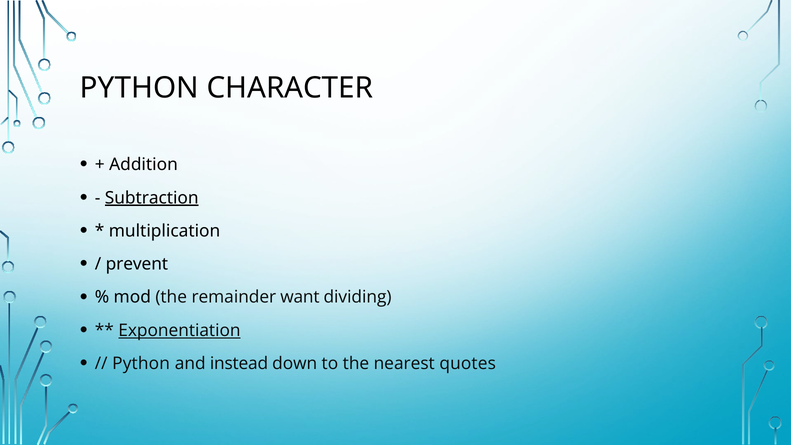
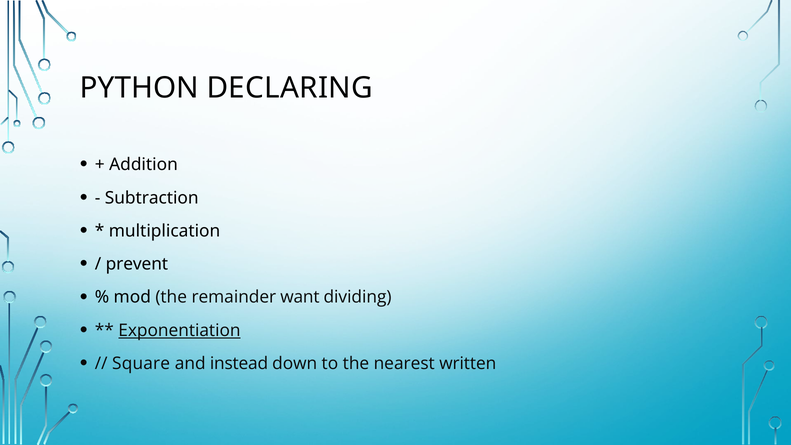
CHARACTER: CHARACTER -> DECLARING (290, 88)
Subtraction underline: present -> none (152, 198)
Python: Python -> Square (141, 364)
quotes: quotes -> written (468, 364)
